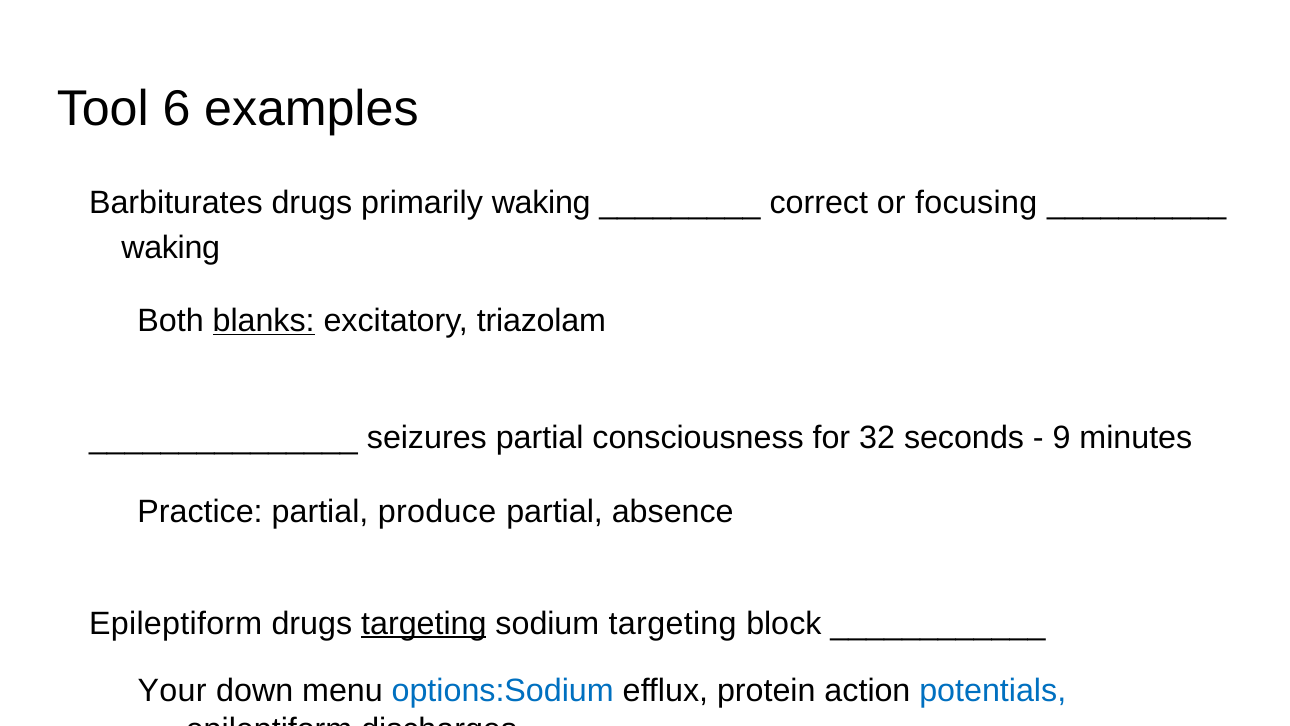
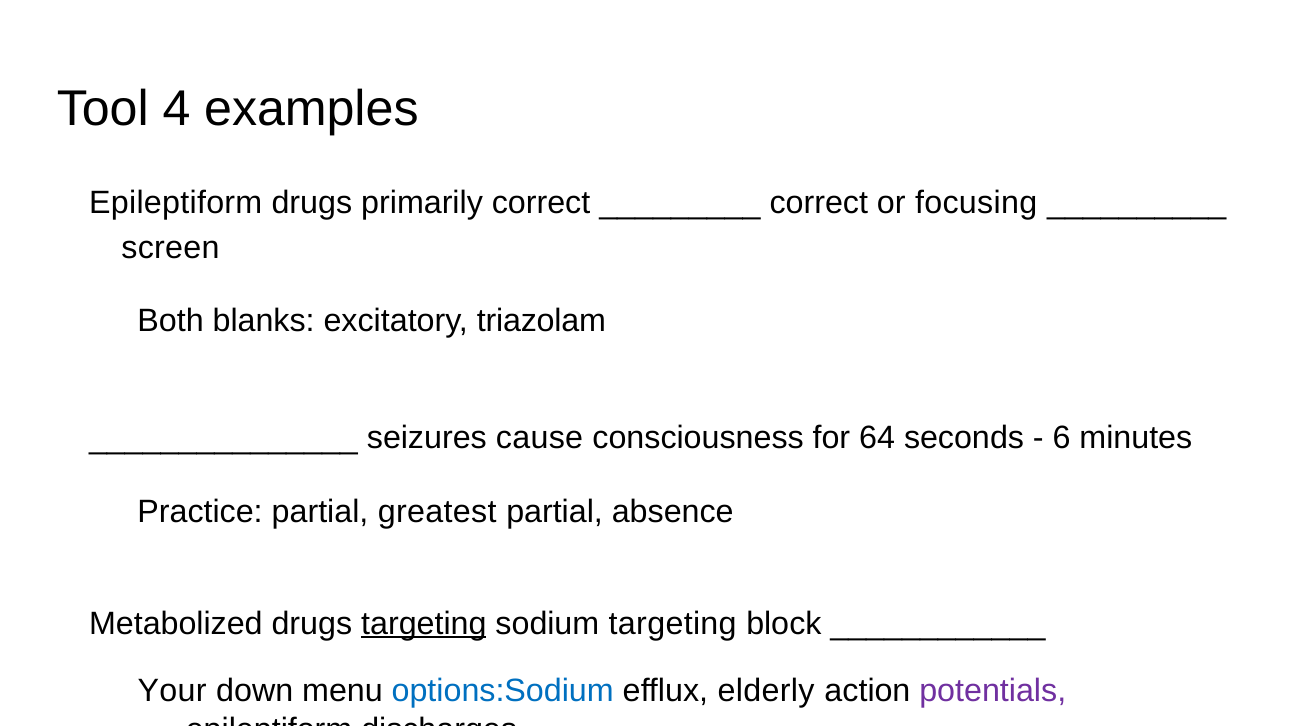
6: 6 -> 4 (177, 109)
Barbiturates: Barbiturates -> Epileptiform (176, 203)
primarily waking: waking -> correct (541, 203)
waking: waking -> screen (170, 247)
blanks underline: present -> none (264, 320)
seizures partial: partial -> cause (539, 438)
32: 32 -> 64 (877, 438)
9: 9 -> 6 (1062, 438)
produce: produce -> greatest (437, 511)
Epileptiform: Epileptiform -> Metabolized (176, 623)
protein: protein -> elderly (766, 690)
potentials colour: blue -> purple (993, 690)
